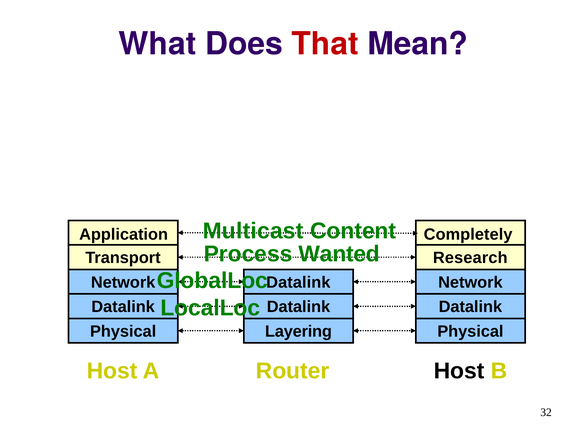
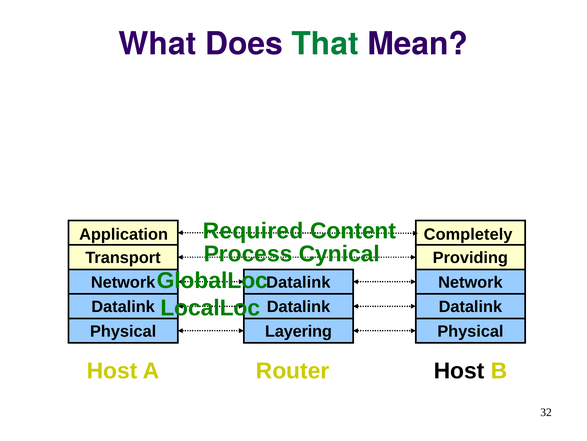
That colour: red -> green (325, 44)
Multicast: Multicast -> Required (253, 230)
Wanted: Wanted -> Cynical (339, 254)
Research: Research -> Providing (470, 257)
